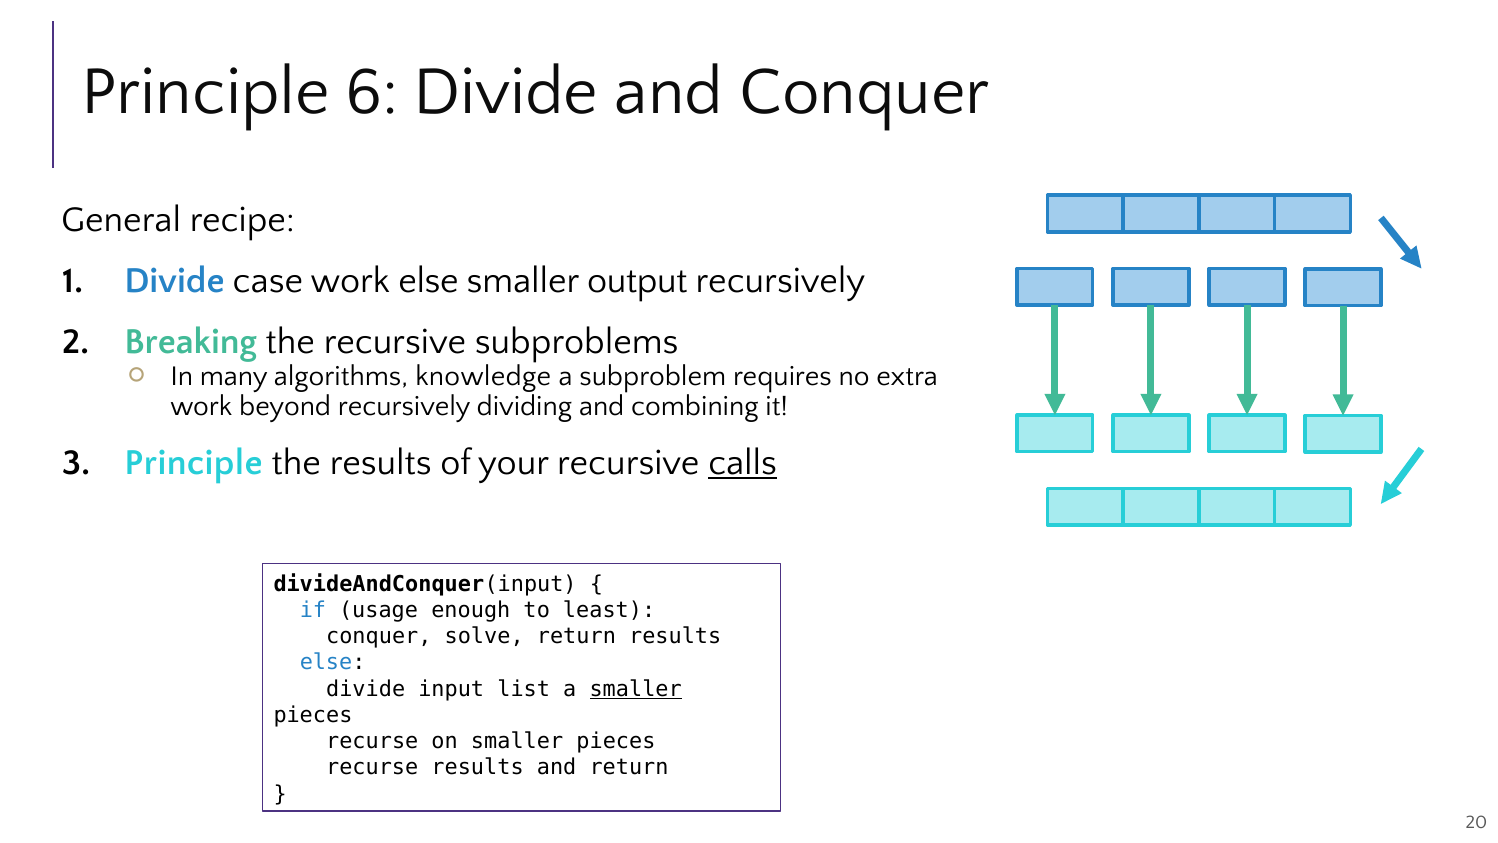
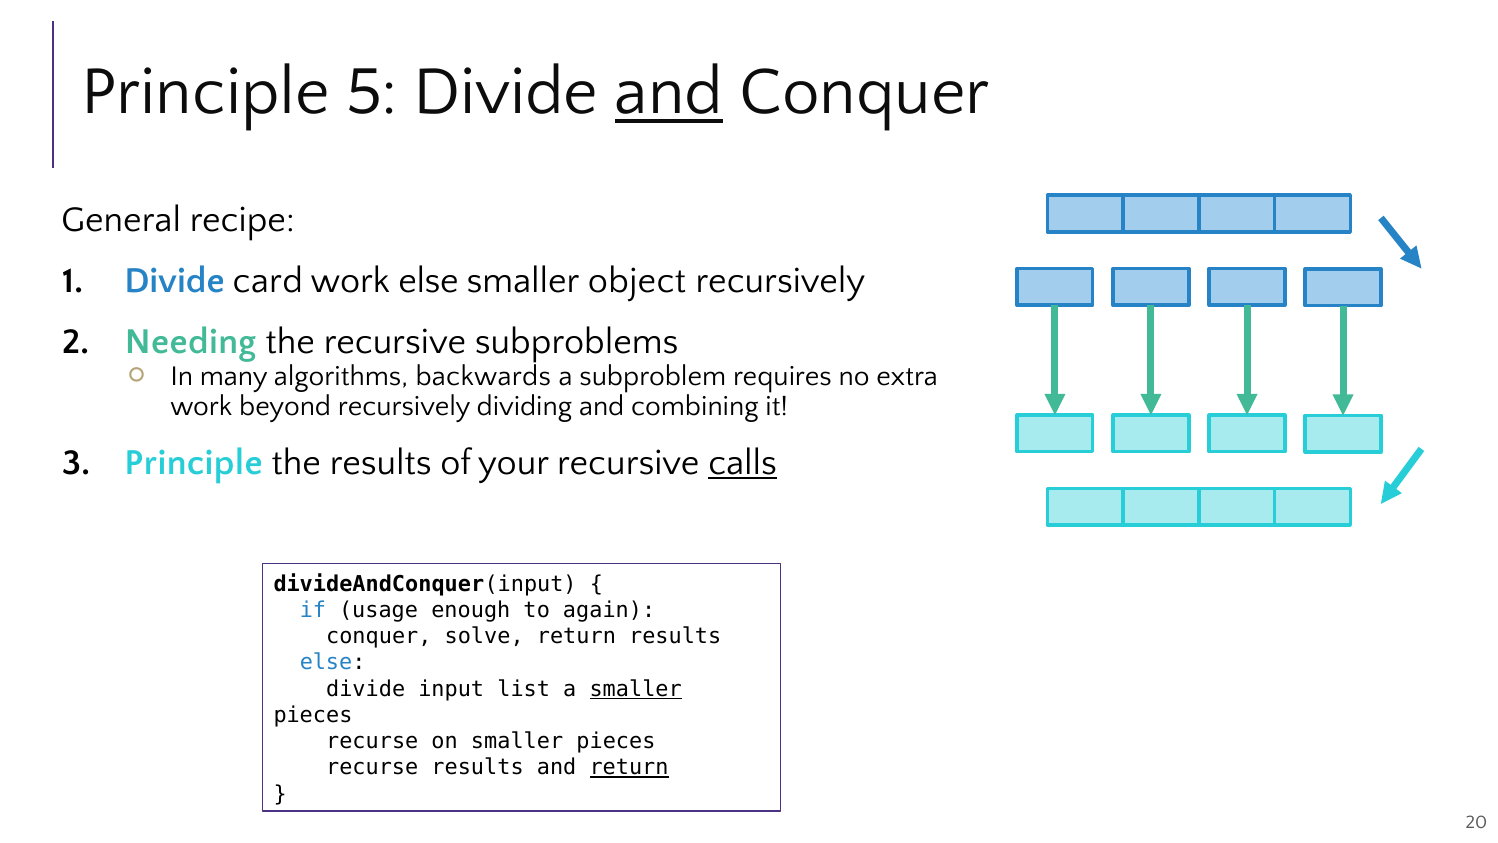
6: 6 -> 5 (372, 92)
and underline: none -> present (669, 92)
case: case -> card (268, 281)
output: output -> object (637, 281)
Breaking: Breaking -> Needing (191, 341)
knowledge: knowledge -> backwards (483, 376)
least: least -> again (609, 610)
return underline: none -> present (629, 767)
